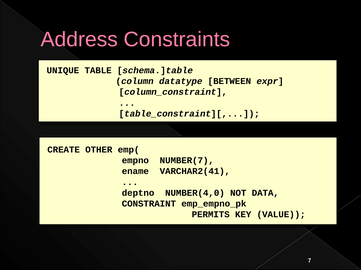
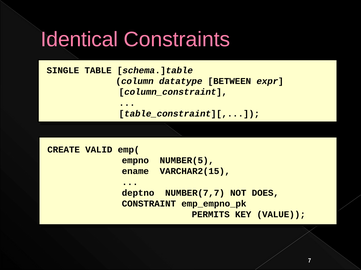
Address: Address -> Identical (79, 40)
UNIQUE: UNIQUE -> SINGLE (63, 71)
OTHER: OTHER -> VALID (99, 150)
NUMBER(7: NUMBER(7 -> NUMBER(5 (187, 161)
VARCHAR2(41: VARCHAR2(41 -> VARCHAR2(15 (195, 172)
NUMBER(4,0: NUMBER(4,0 -> NUMBER(7,7 (195, 193)
DATA: DATA -> DOES (265, 193)
